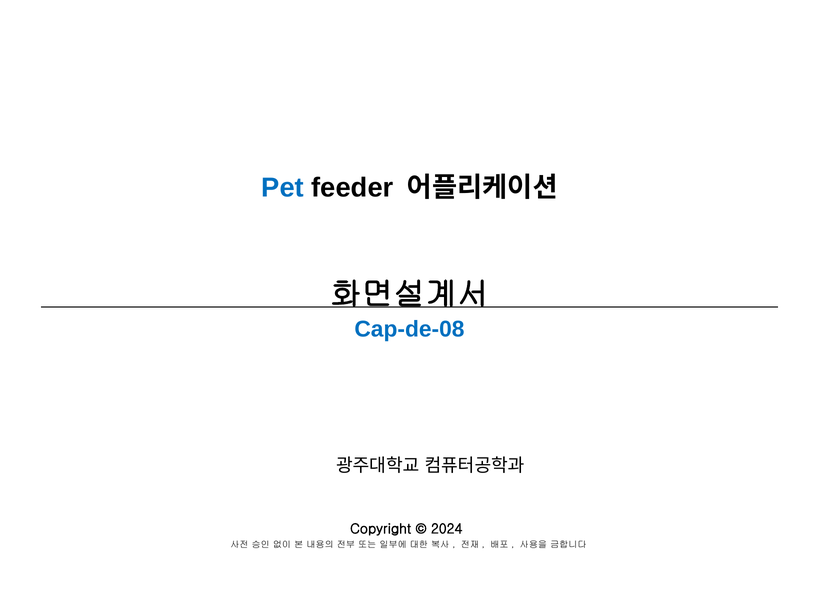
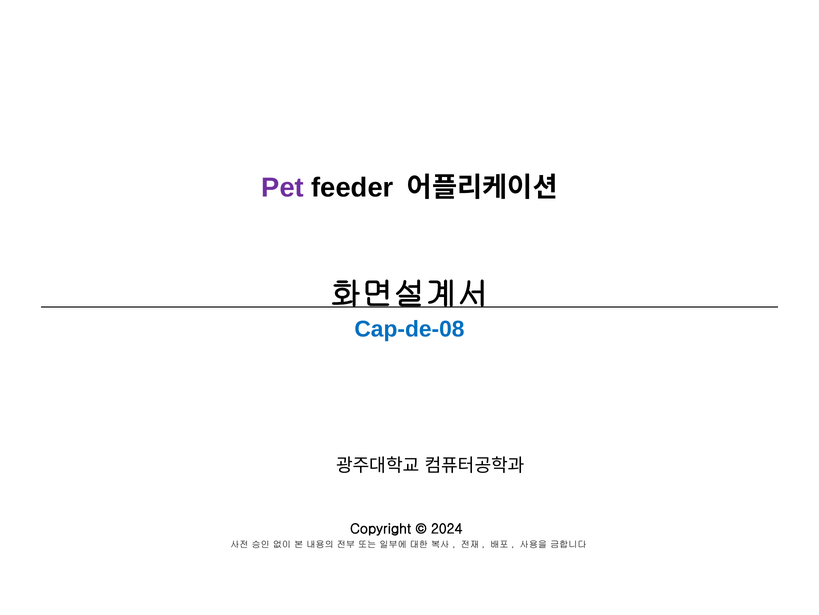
Pet colour: blue -> purple (283, 188)
